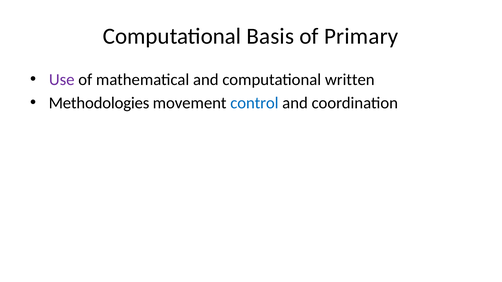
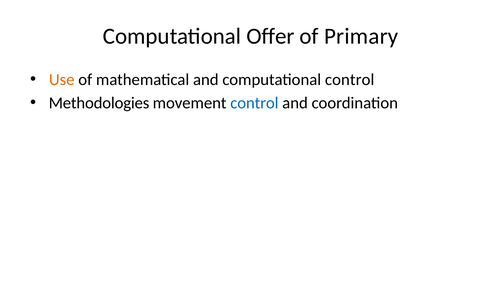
Basis: Basis -> Offer (270, 36)
Use colour: purple -> orange (62, 80)
computational written: written -> control (350, 80)
